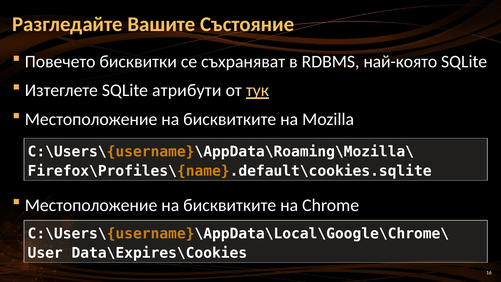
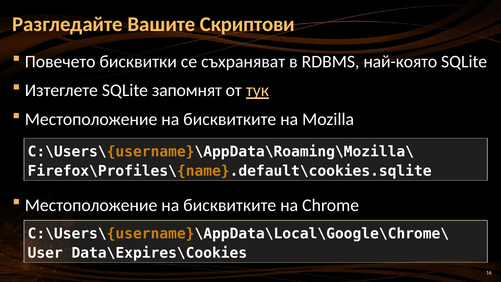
Състояние: Състояние -> Скриптови (247, 24)
атрибути: атрибути -> запомнят (187, 90)
